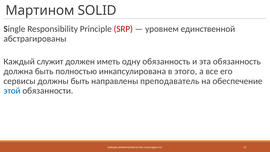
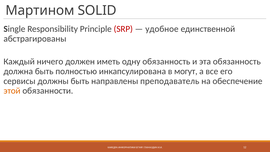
уровнем: уровнем -> удобное (162, 29)
служит: служит -> ничего (50, 62)
этого: этого -> могут (186, 71)
этой colour: blue -> orange (12, 91)
